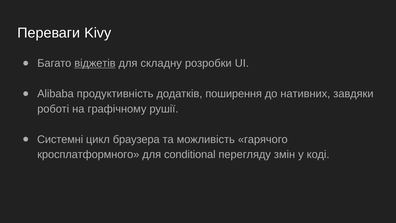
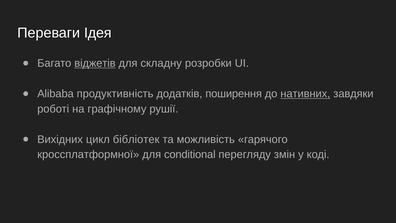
Kivy: Kivy -> Ідея (98, 33)
нативних underline: none -> present (305, 94)
Системні: Системні -> Вихідних (60, 139)
браузера: браузера -> бібліотек (136, 139)
кросплатформного: кросплатформного -> кроссплатформної (88, 154)
